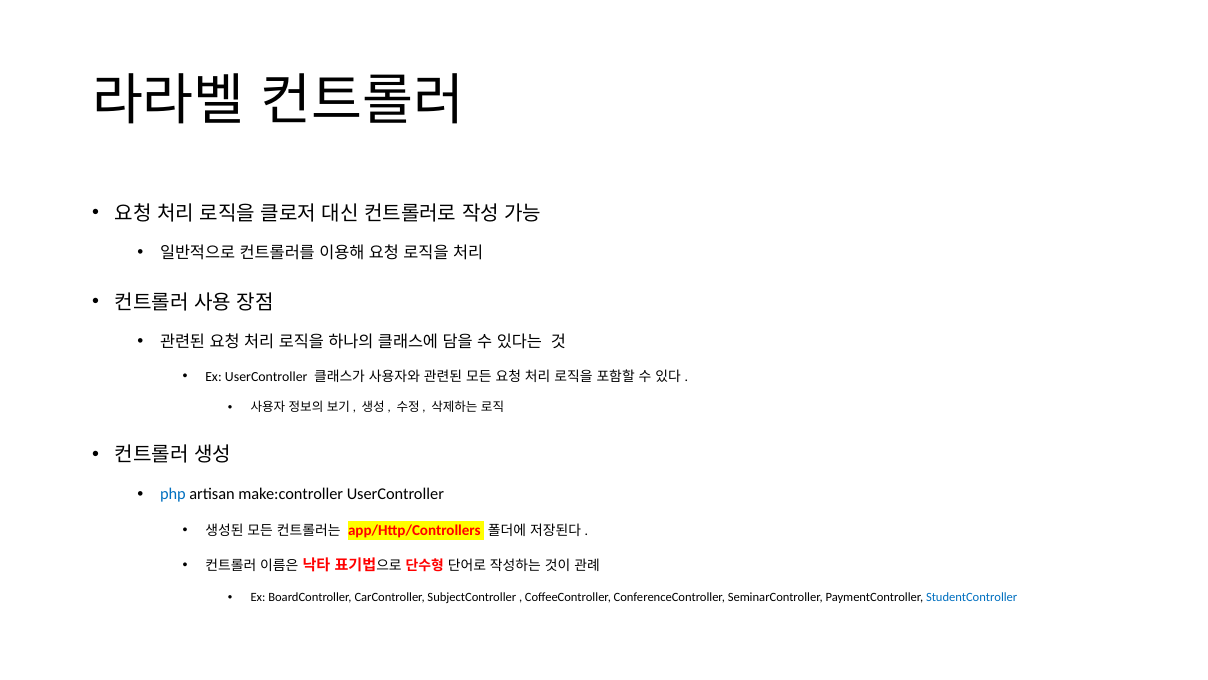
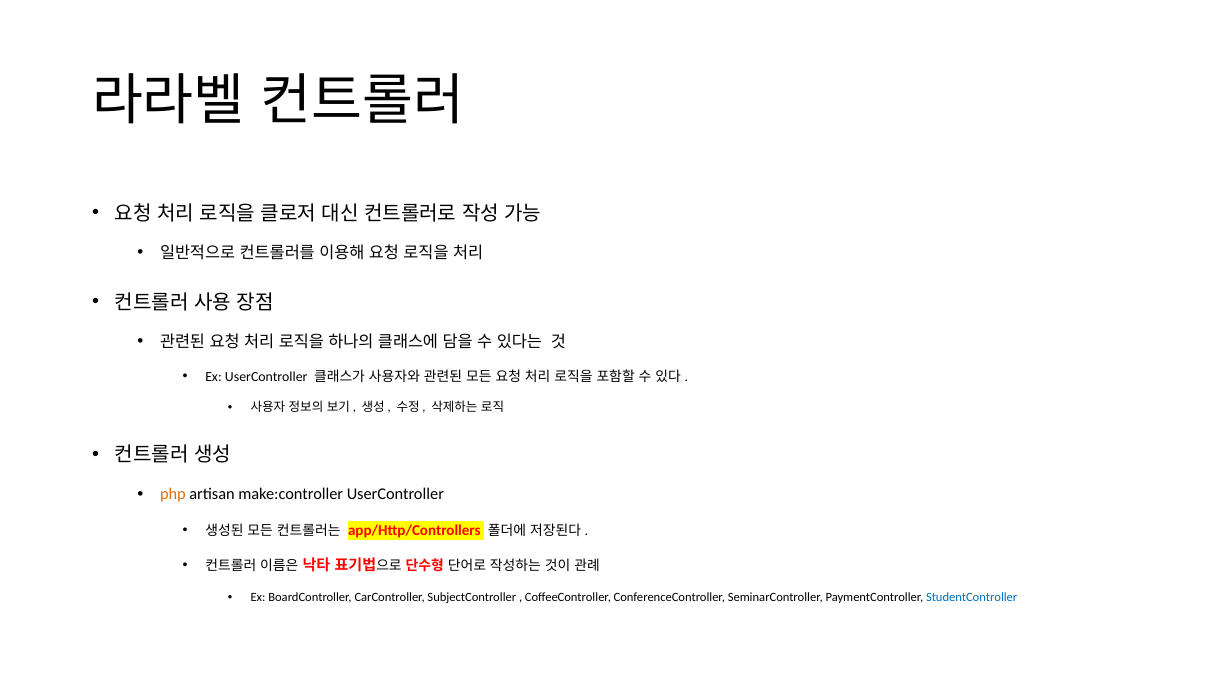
php colour: blue -> orange (173, 494)
